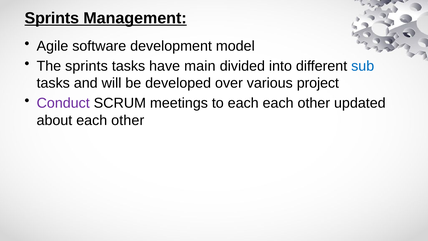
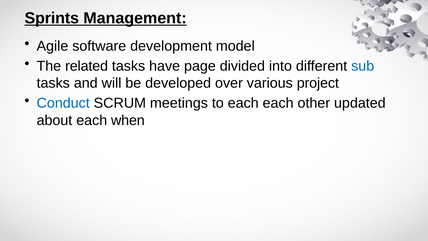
The sprints: sprints -> related (87, 66)
main: main -> page (200, 66)
Conduct colour: purple -> blue (63, 103)
about each other: other -> when (128, 120)
